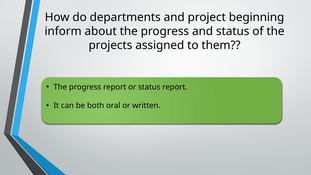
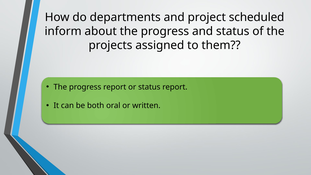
beginning: beginning -> scheduled (257, 17)
